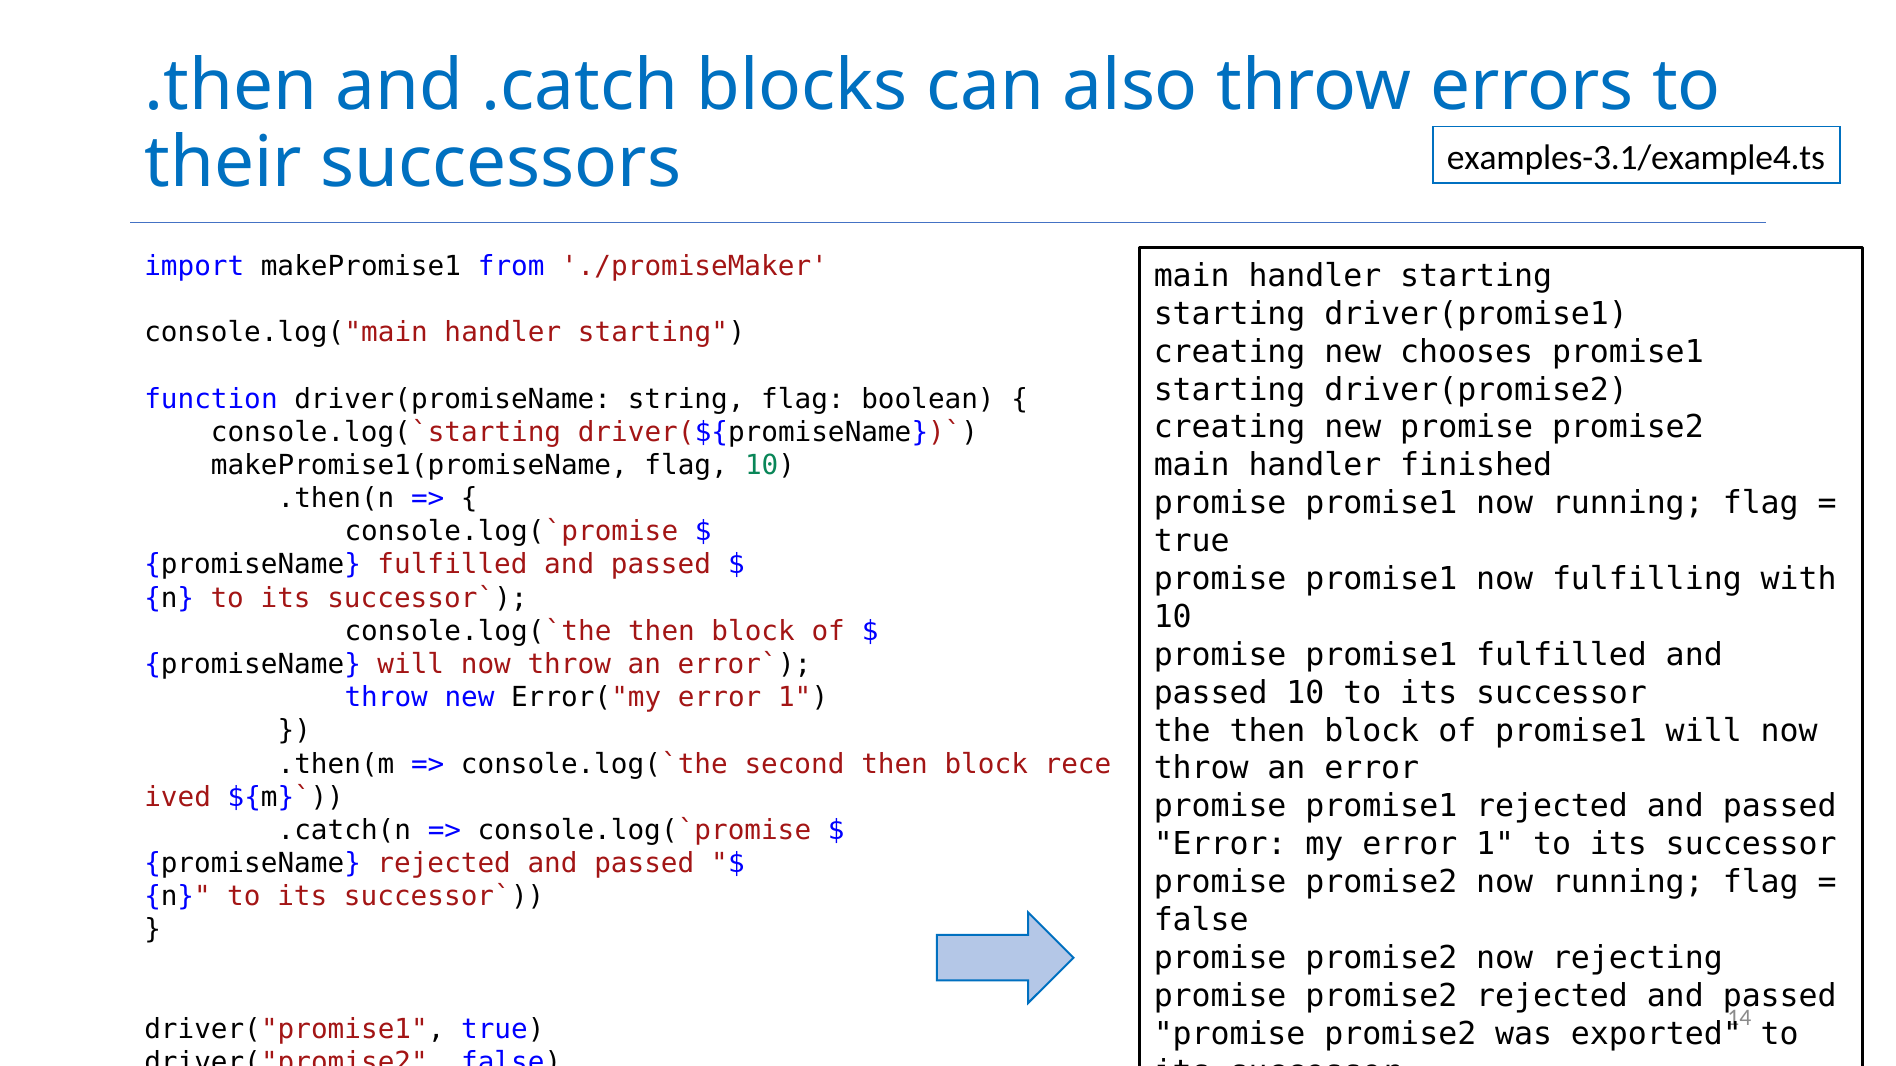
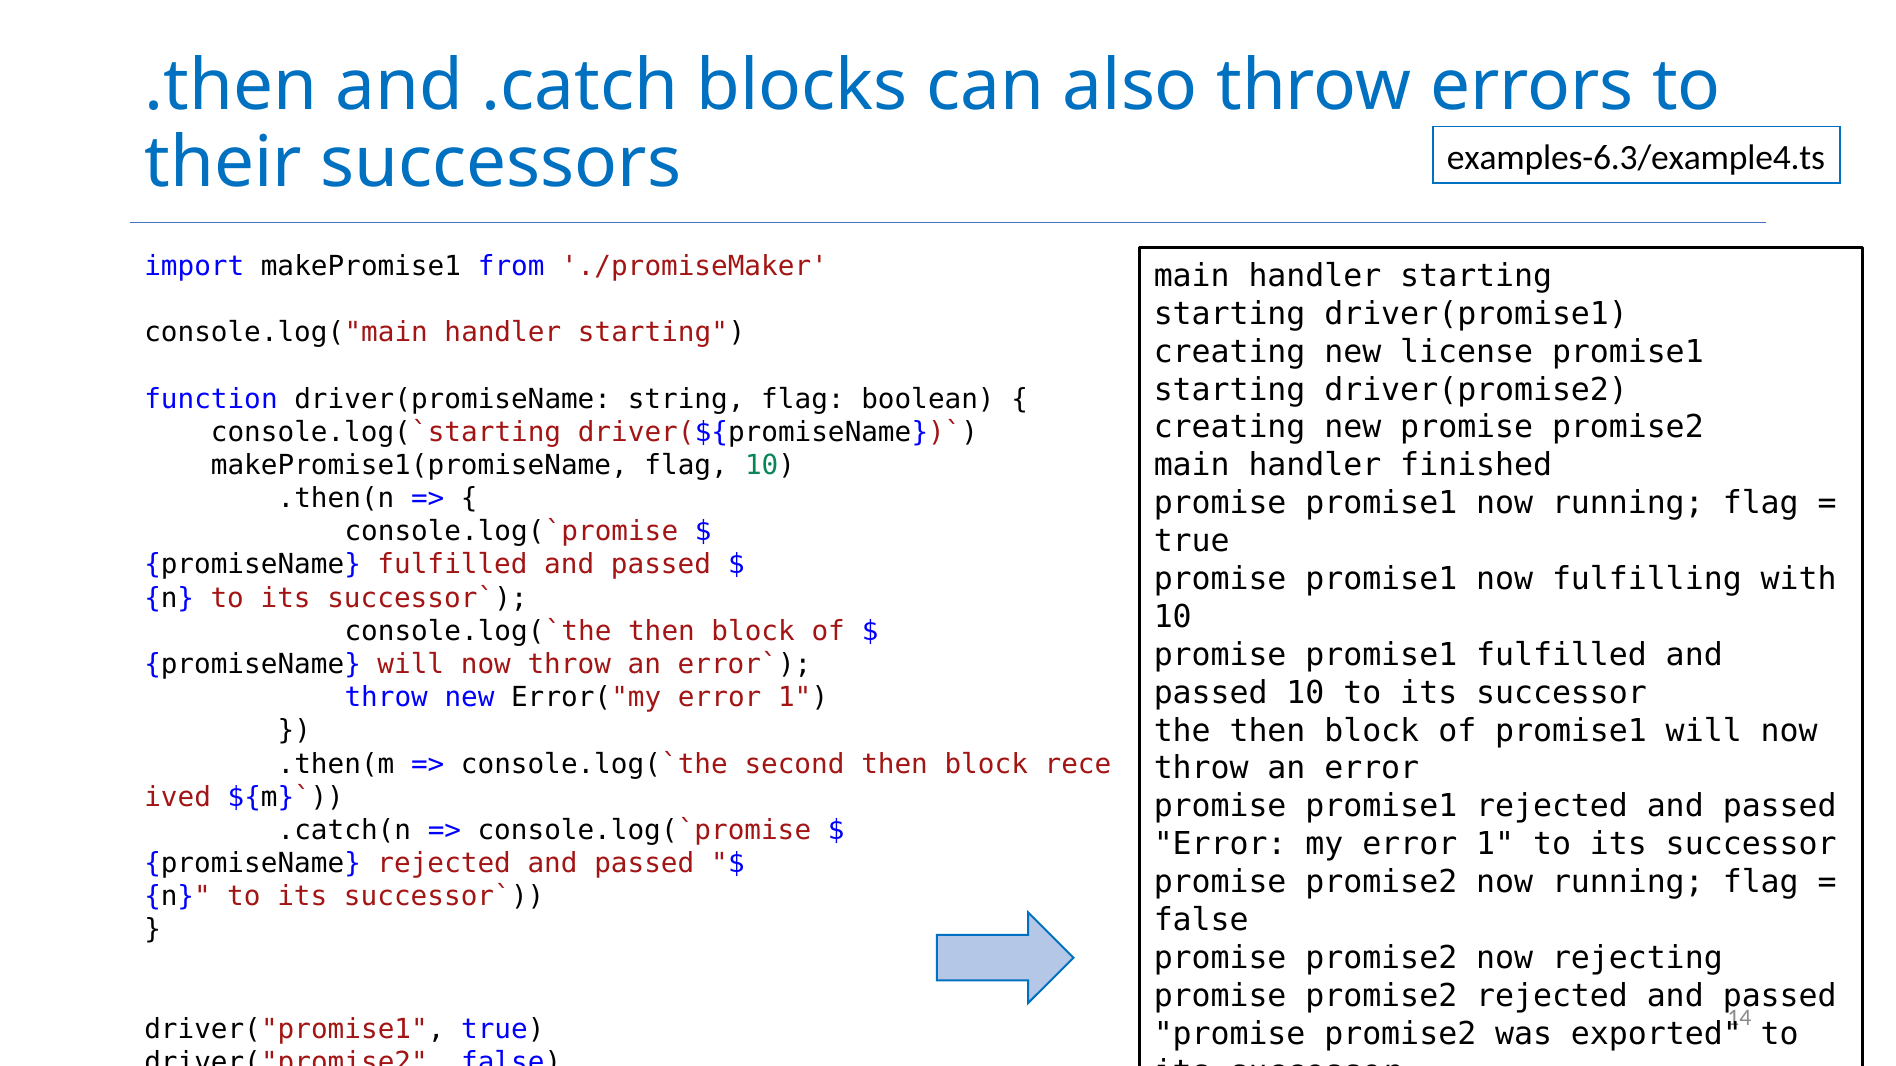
examples-3.1/example4.ts: examples-3.1/example4.ts -> examples-6.3/example4.ts (1636, 157)
chooses: chooses -> license (1467, 352)
